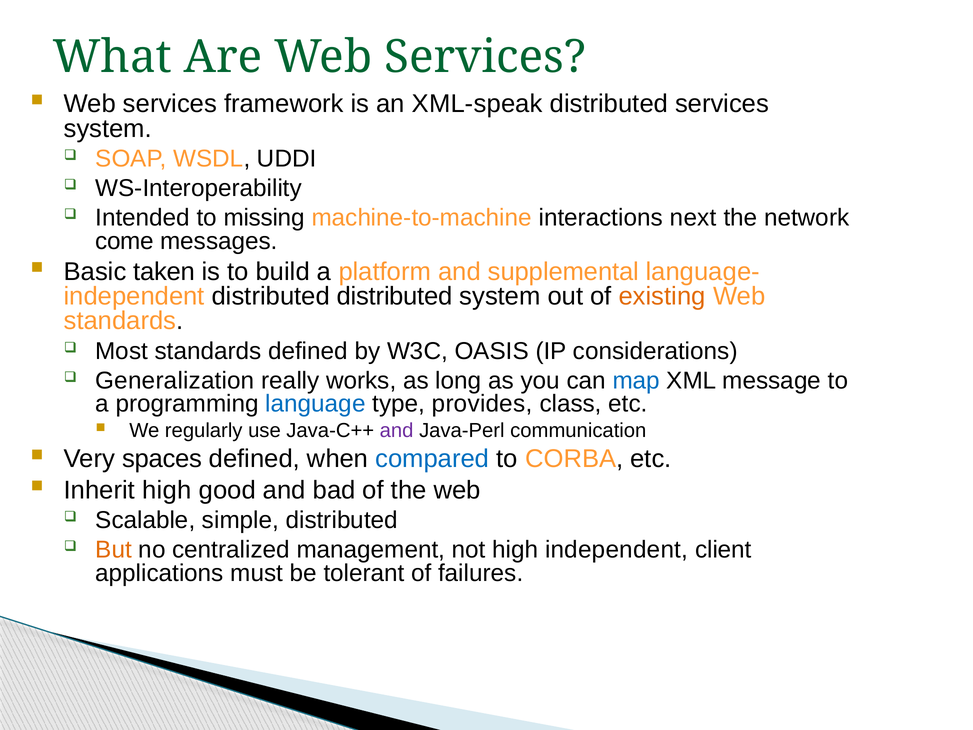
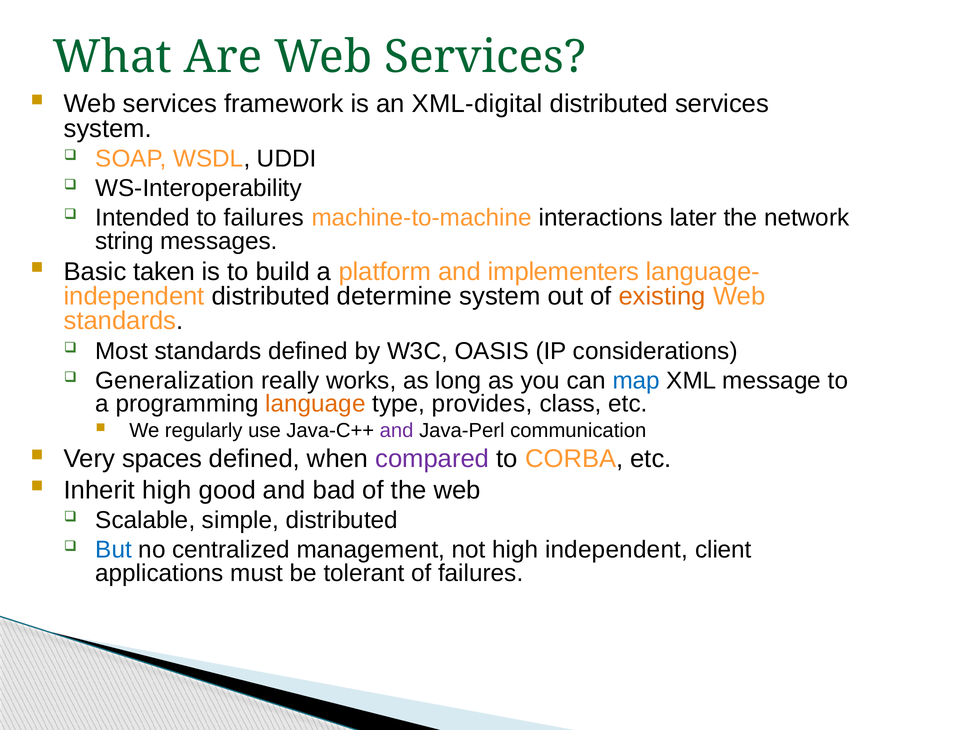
XML-speak: XML-speak -> XML-digital (477, 104)
to missing: missing -> failures (264, 218)
next: next -> later (693, 218)
come: come -> string (124, 241)
supplemental: supplemental -> implementers (564, 271)
distributed distributed: distributed -> determine (395, 296)
language colour: blue -> orange (316, 404)
compared colour: blue -> purple (432, 459)
But colour: orange -> blue (114, 550)
